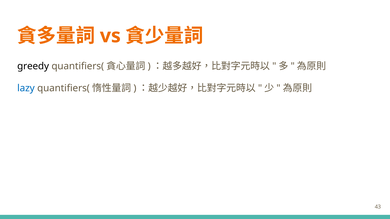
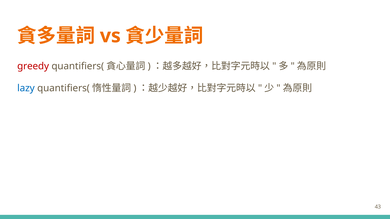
greedy colour: black -> red (33, 66)
